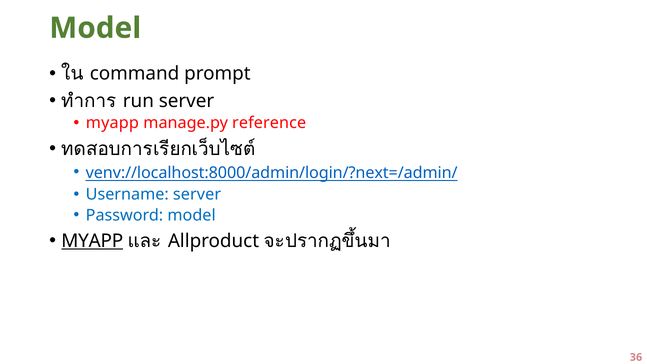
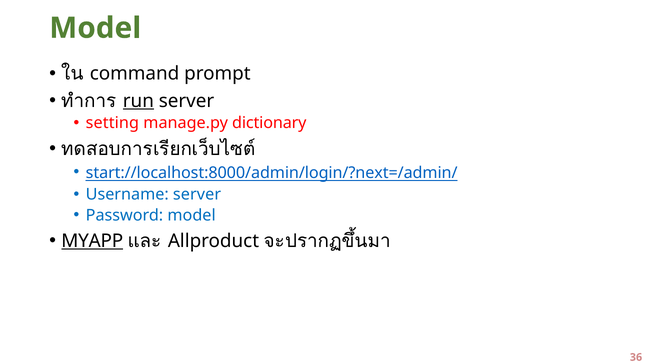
run underline: none -> present (138, 101)
myapp: myapp -> setting (112, 123)
reference: reference -> dictionary (269, 123)
venv://localhost:8000/admin/login/?next=/admin/: venv://localhost:8000/admin/login/?next=/admin/ -> start://localhost:8000/admin/login/?next=/admin/ (272, 173)
